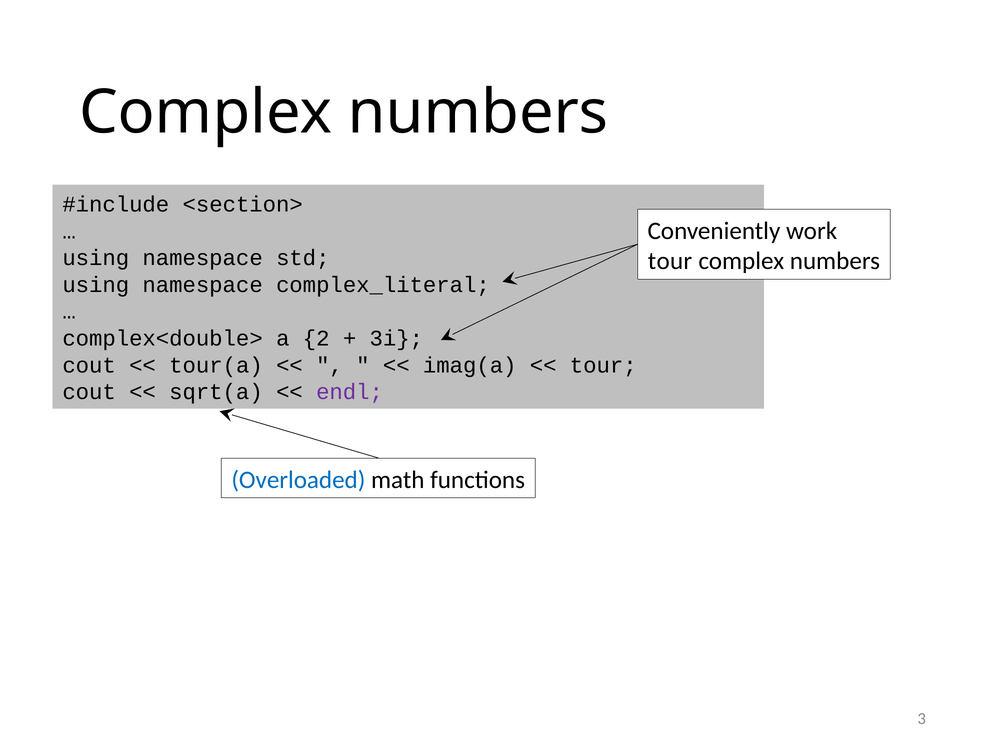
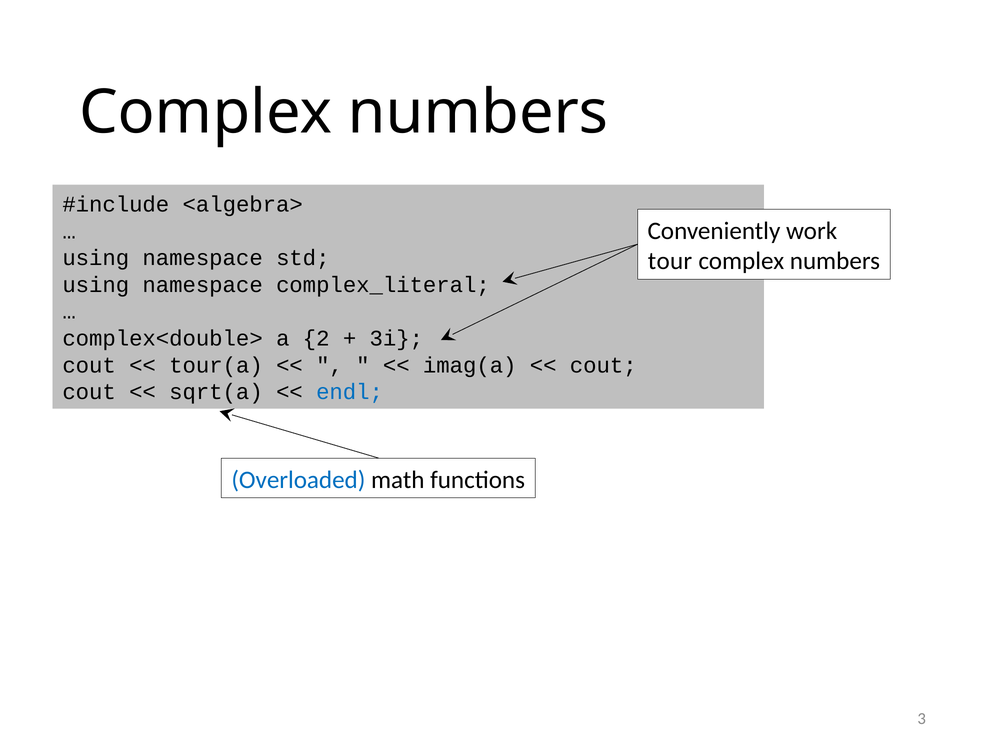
<section>: <section> -> <algebra> (243, 205)
tour: tour -> cout (603, 366)
endl colour: purple -> blue (350, 392)
